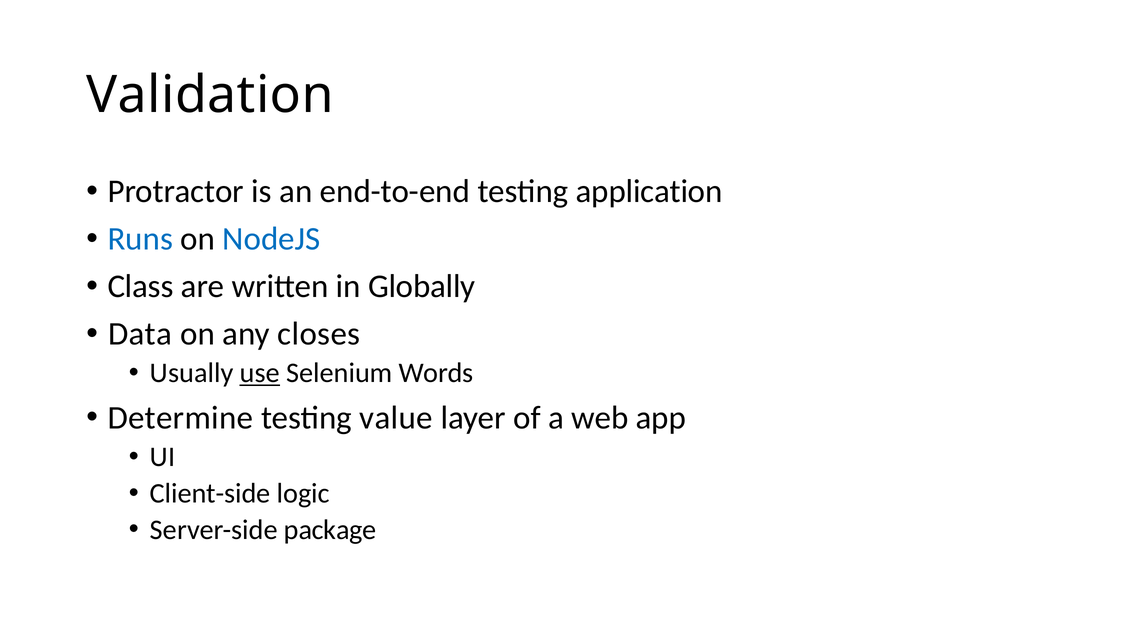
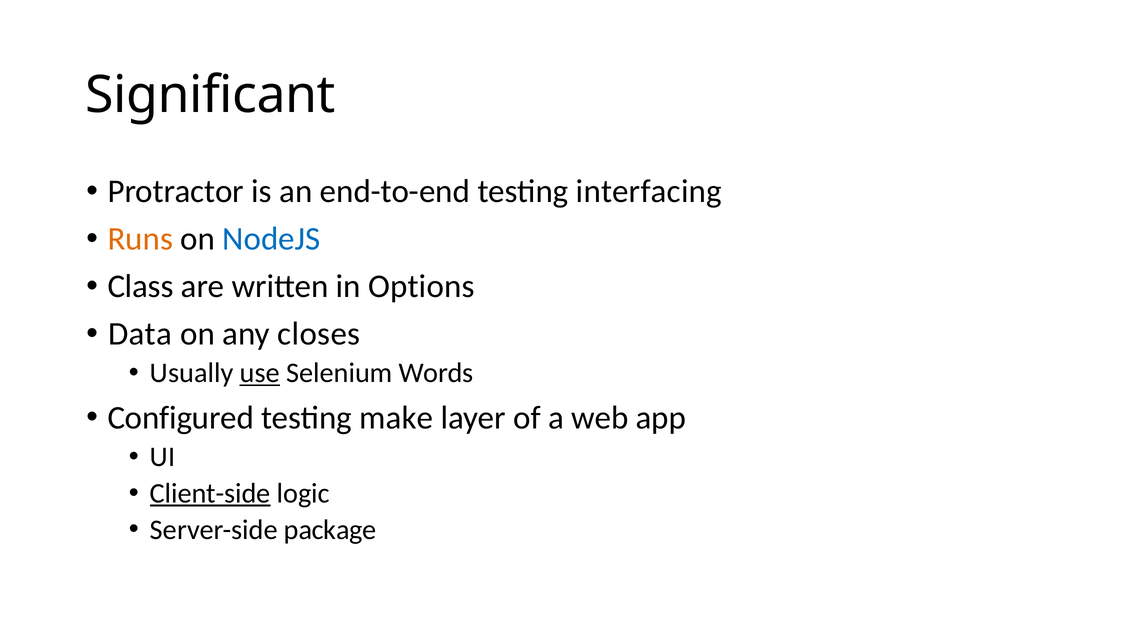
Validation: Validation -> Significant (210, 95)
application: application -> interfacing (649, 191)
Runs colour: blue -> orange (140, 239)
Globally: Globally -> Options (421, 286)
Determine: Determine -> Configured (181, 418)
value: value -> make (396, 418)
Client-side underline: none -> present (210, 493)
